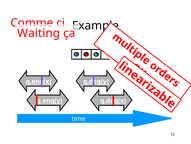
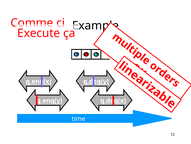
Waiting: Waiting -> Execute (39, 33)
